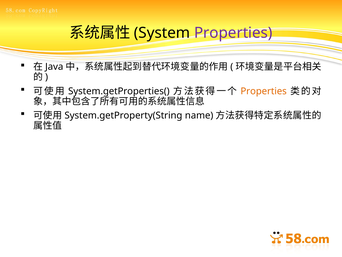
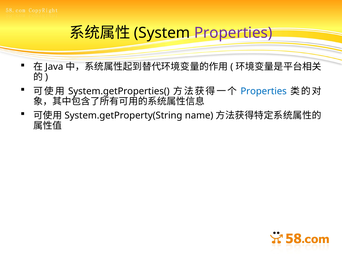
Properties colour: orange -> blue (264, 91)
